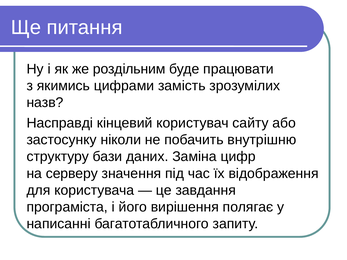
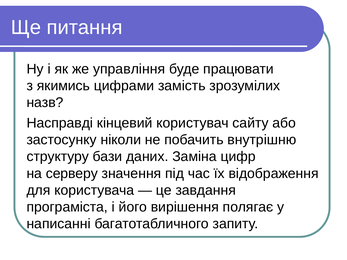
роздільним: роздільним -> управління (129, 69)
